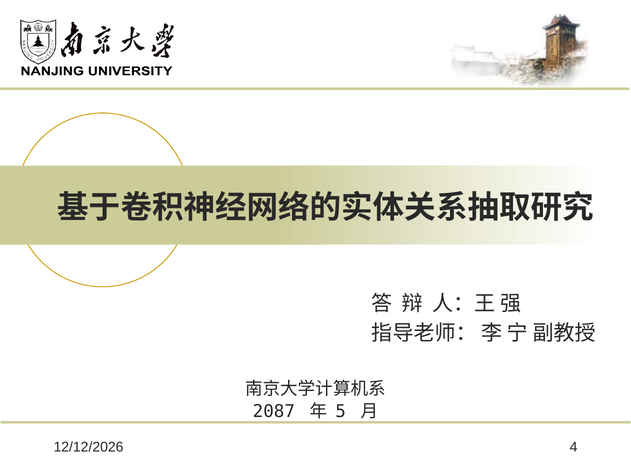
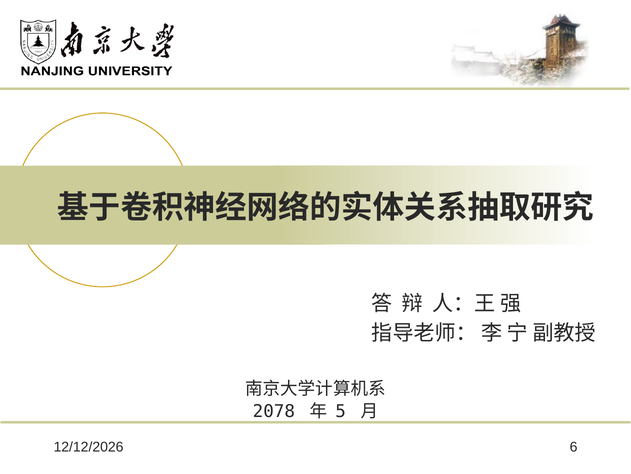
2087: 2087 -> 2078 (274, 411)
4: 4 -> 6 (574, 446)
